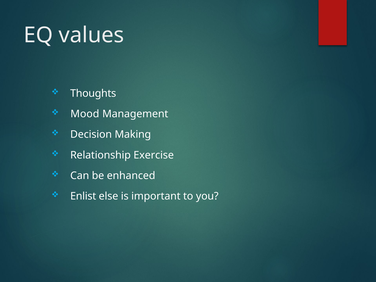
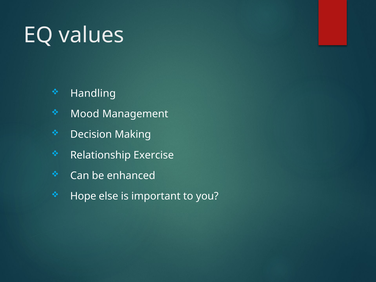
Thoughts: Thoughts -> Handling (93, 93)
Enlist: Enlist -> Hope (83, 196)
